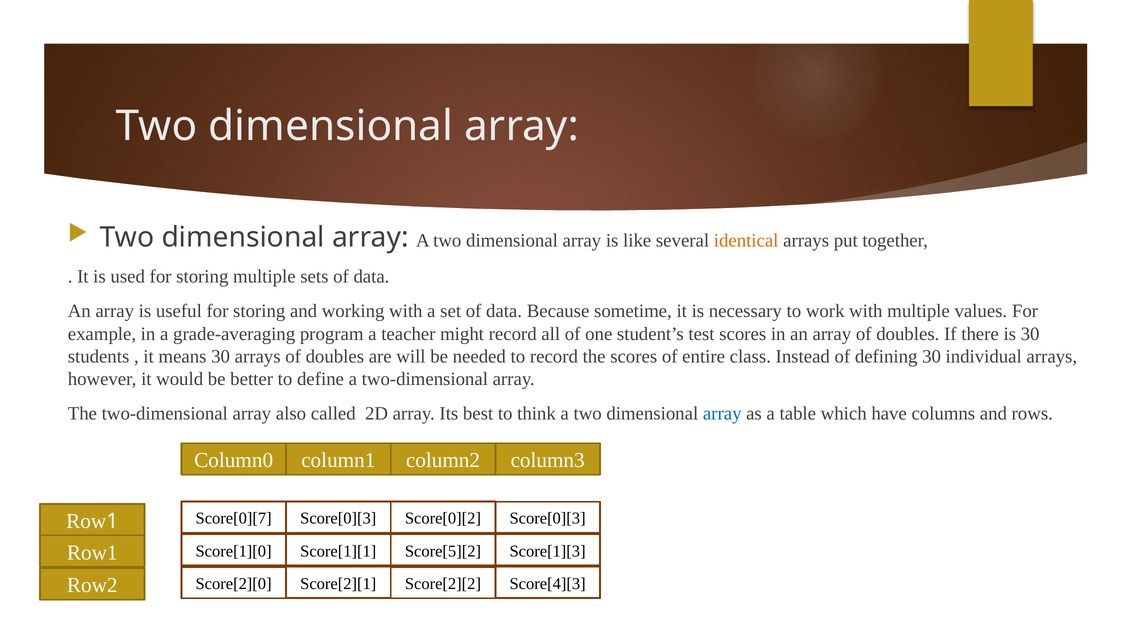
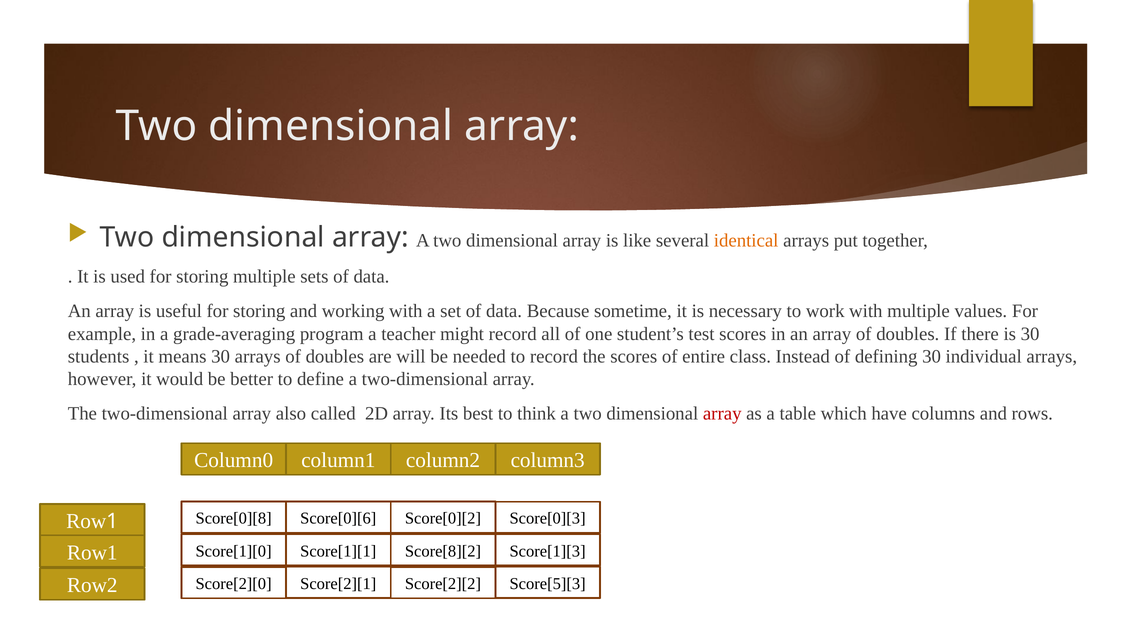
array colour: blue -> red (722, 413)
Score[0][7: Score[0][7 -> Score[0][8 (234, 518)
Score[0][3: Score[0][3 -> Score[0][6 (338, 518)
Score[5][2: Score[5][2 -> Score[8][2 (443, 551)
Score[4][3: Score[4][3 -> Score[5][3 (548, 583)
